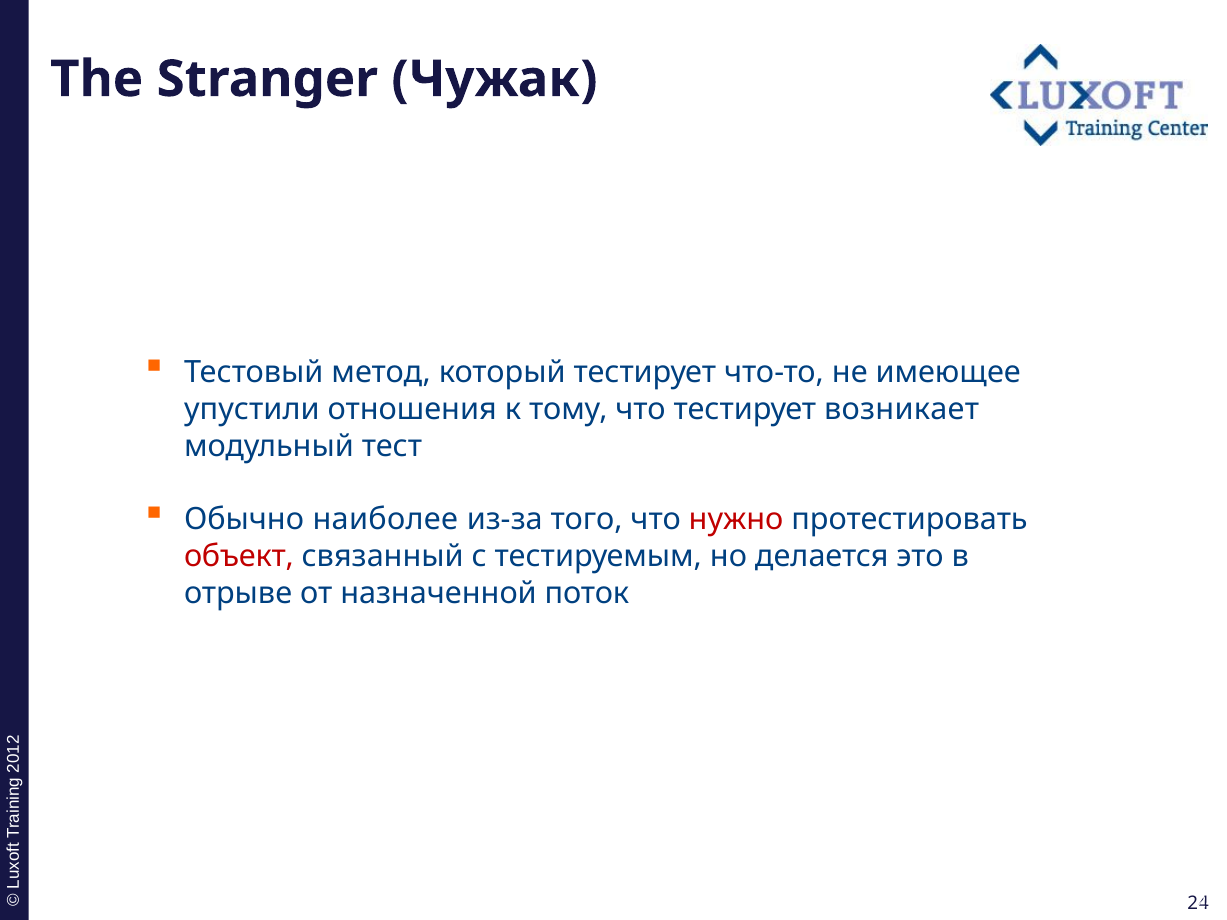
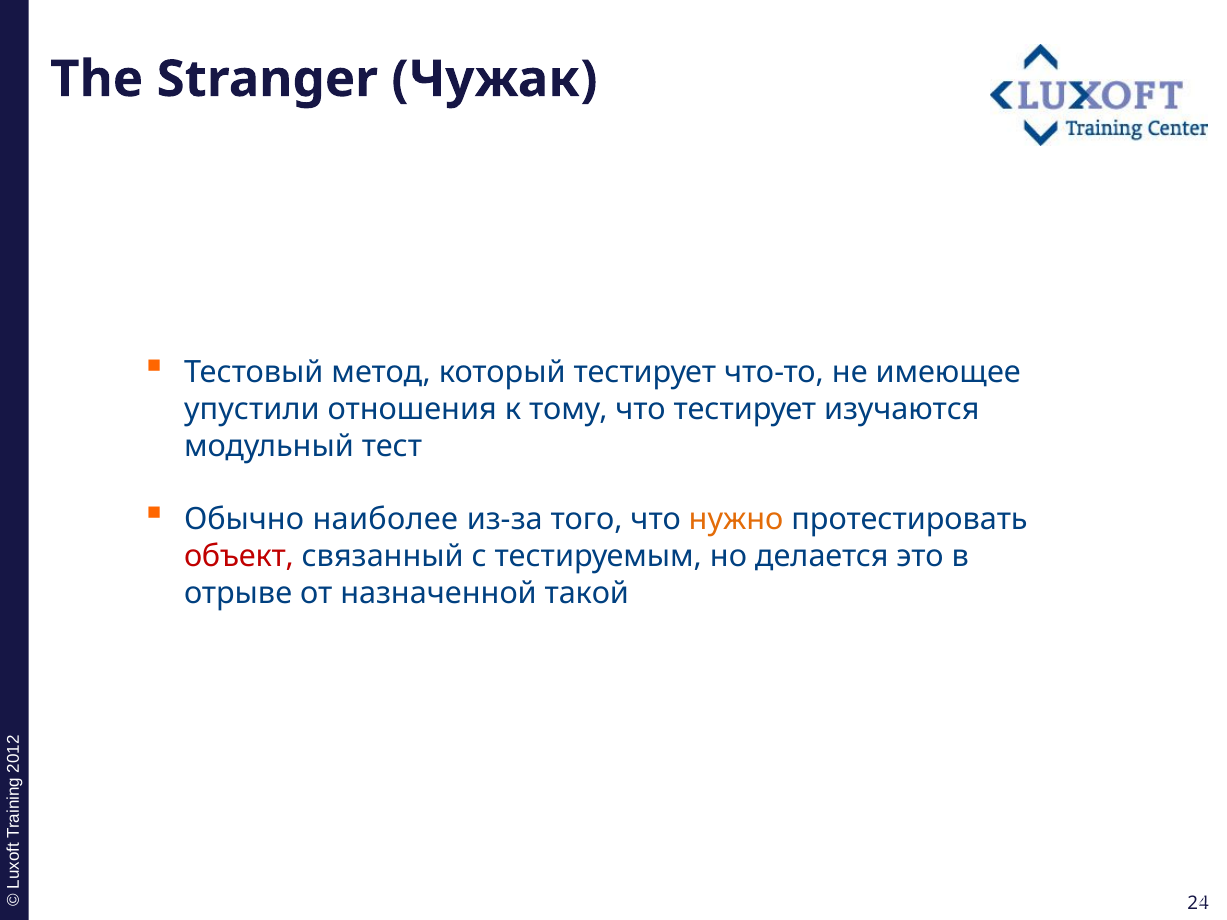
возникает: возникает -> изучаются (902, 409)
нужно colour: red -> orange (736, 520)
поток: поток -> такой (587, 593)
